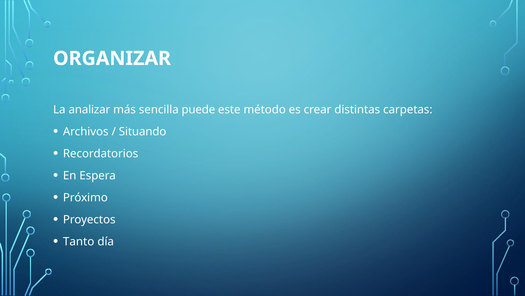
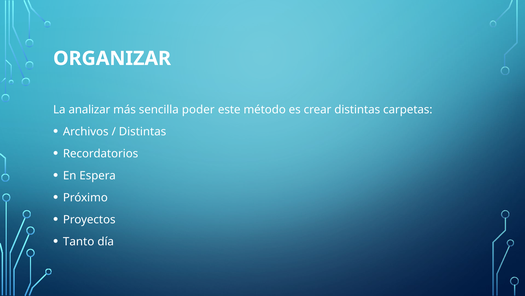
puede: puede -> poder (198, 109)
Situando: Situando -> Distintas (143, 131)
